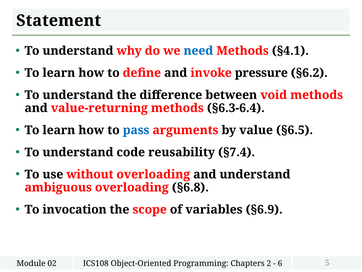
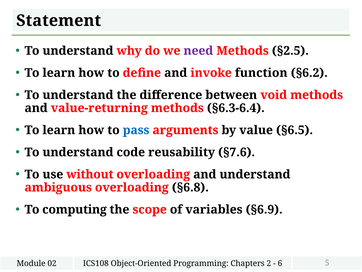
need colour: blue -> purple (198, 51)
§4.1: §4.1 -> §2.5 (290, 51)
pressure: pressure -> function (261, 73)
§7.4: §7.4 -> §7.6 (237, 152)
invocation: invocation -> computing (75, 209)
